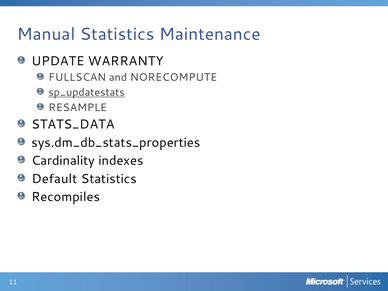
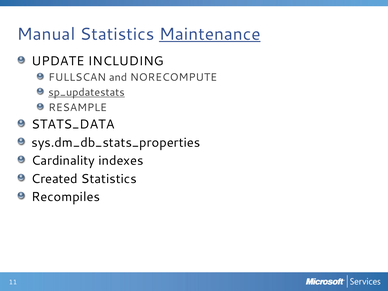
Maintenance underline: none -> present (210, 34)
WARRANTY: WARRANTY -> INCLUDING (126, 61)
Default: Default -> Created (54, 179)
